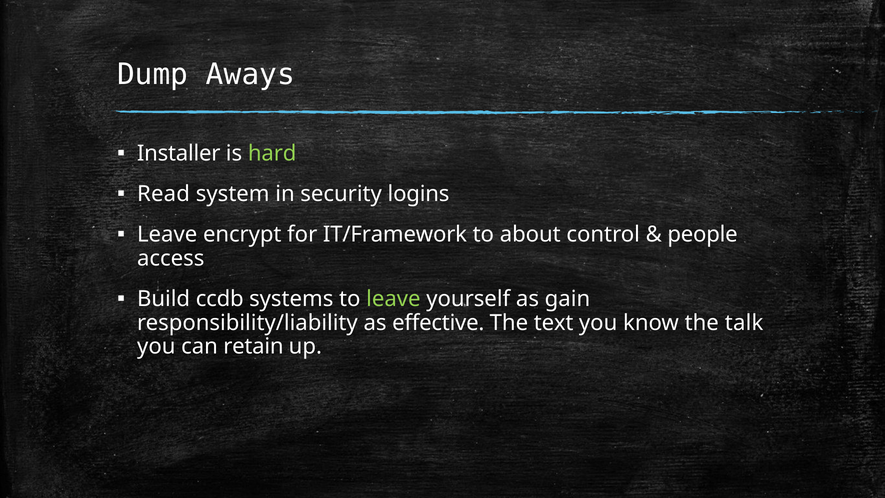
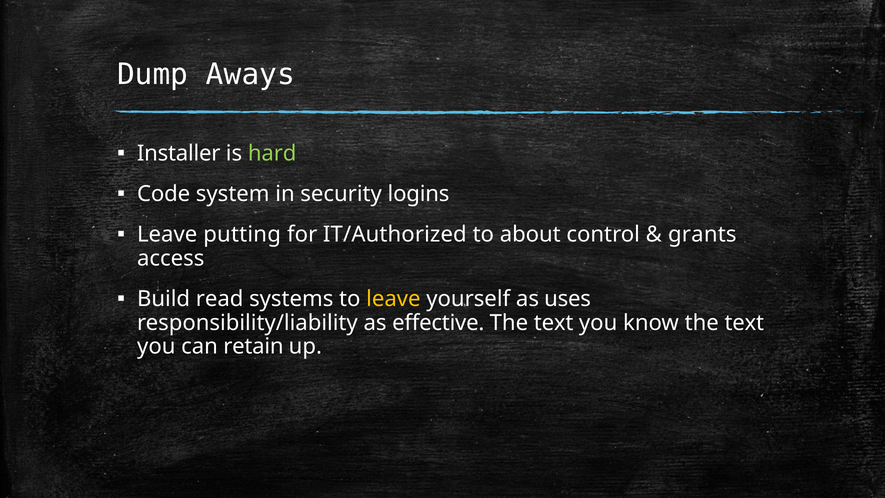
Read: Read -> Code (164, 194)
encrypt: encrypt -> putting (242, 234)
IT/Framework: IT/Framework -> IT/Authorized (395, 234)
people: people -> grants (702, 234)
ccdb: ccdb -> read (220, 299)
leave colour: light green -> yellow (393, 299)
gain: gain -> uses (568, 299)
know the talk: talk -> text (744, 323)
